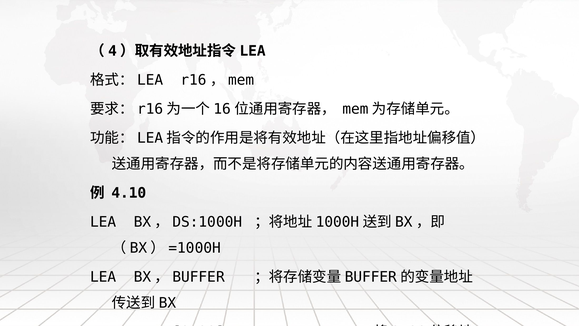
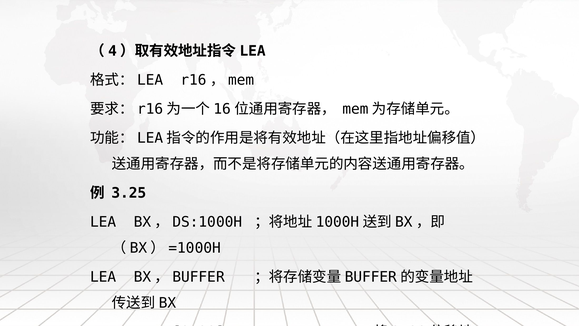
4.10: 4.10 -> 3.25 (129, 193)
